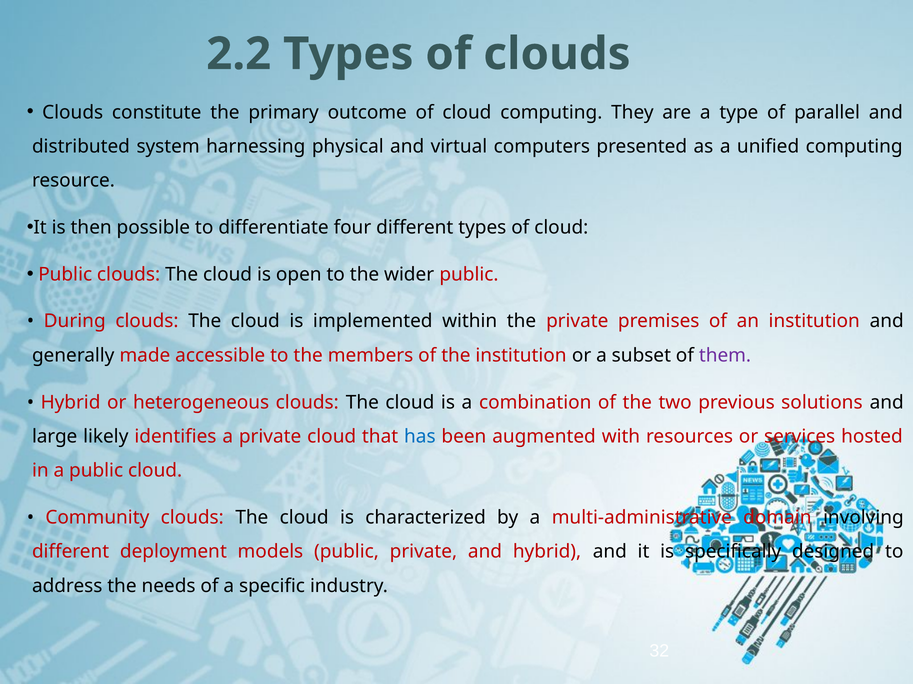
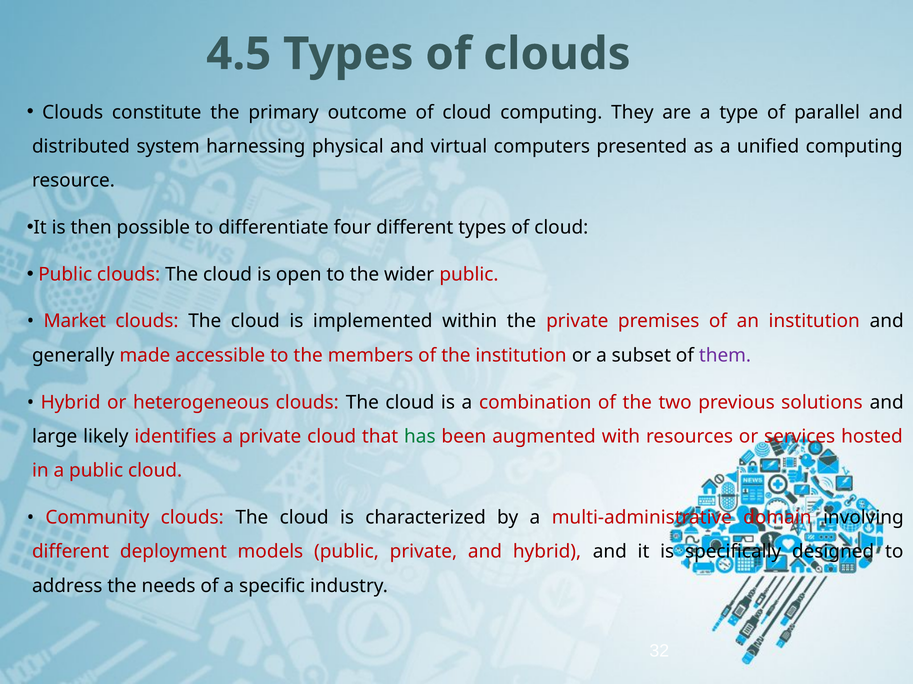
2.2: 2.2 -> 4.5 (239, 54)
During: During -> Market (75, 322)
has colour: blue -> green (420, 437)
